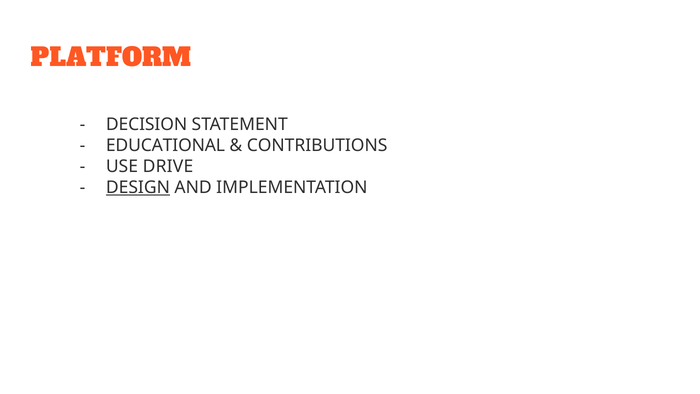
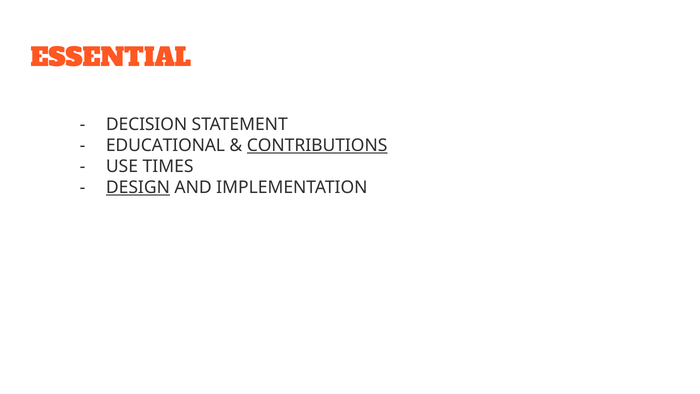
PLATFORM: PLATFORM -> ESSENTIAL (111, 58)
CONTRIBUTIONS underline: none -> present (317, 145)
DRIVE: DRIVE -> TIMES (168, 166)
